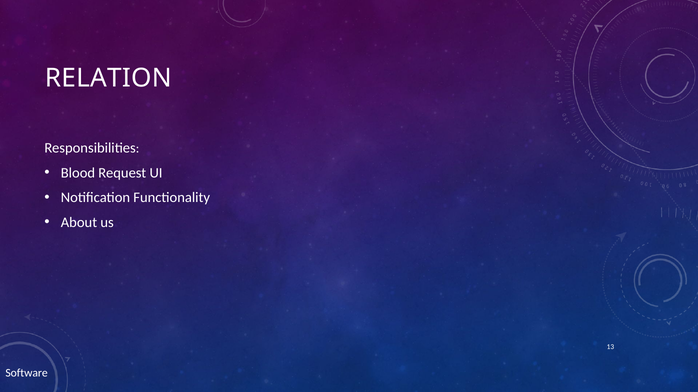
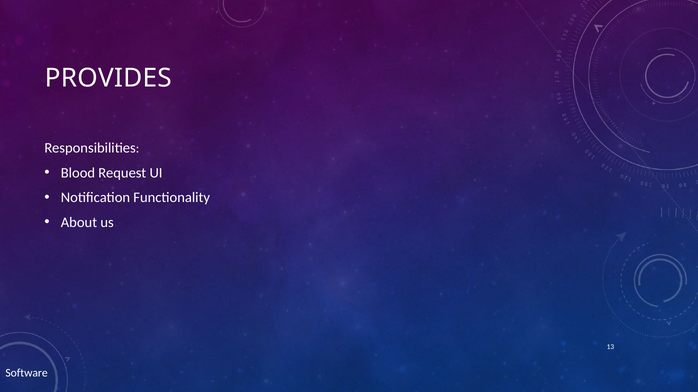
RELATION: RELATION -> PROVIDES (108, 78)
